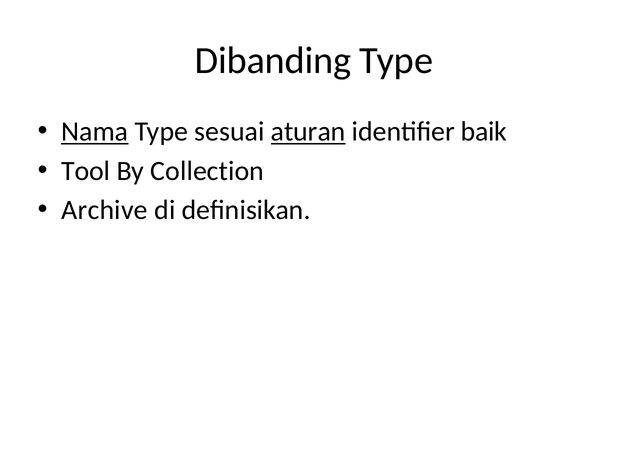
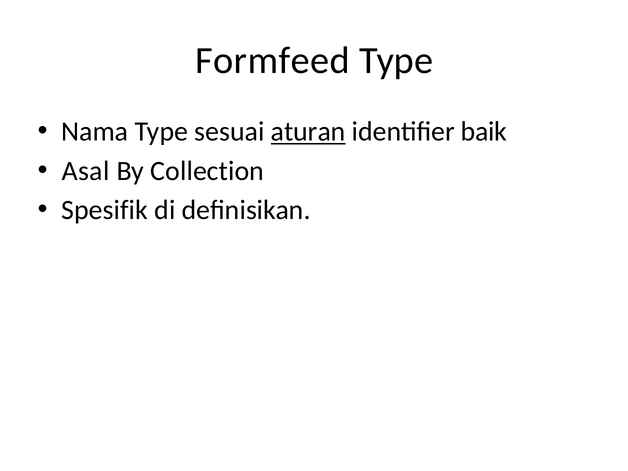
Dibanding: Dibanding -> Formfeed (273, 61)
Nama underline: present -> none (95, 132)
Tool: Tool -> Asal (86, 171)
Archive: Archive -> Spesifik (105, 210)
